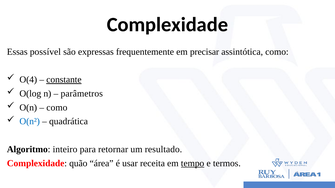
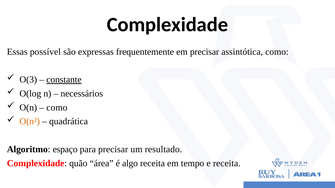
O(4: O(4 -> O(3 (28, 80)
parâmetros: parâmetros -> necessários (82, 94)
O(n² colour: blue -> orange (30, 122)
inteiro: inteiro -> espaço (65, 150)
para retornar: retornar -> precisar (113, 150)
usar: usar -> algo (130, 164)
tempo underline: present -> none (193, 164)
e termos: termos -> receita (227, 164)
